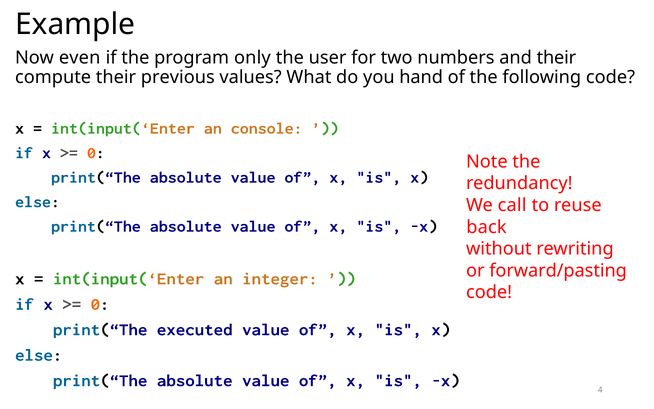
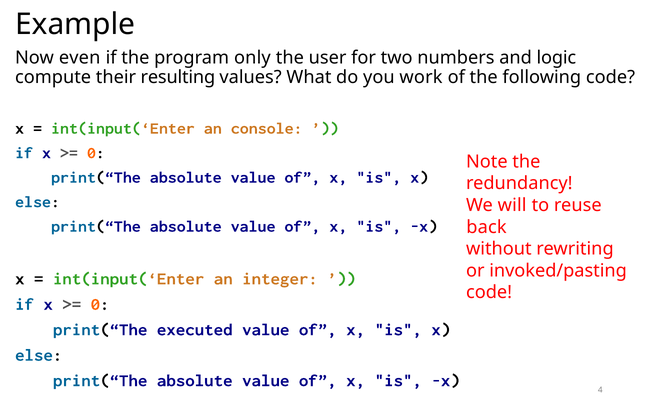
and their: their -> logic (556, 58)
previous: previous -> resulting (178, 77)
hand: hand -> work (421, 77)
call: call -> will (512, 205)
forward/pasting: forward/pasting -> invoked/pasting (558, 270)
